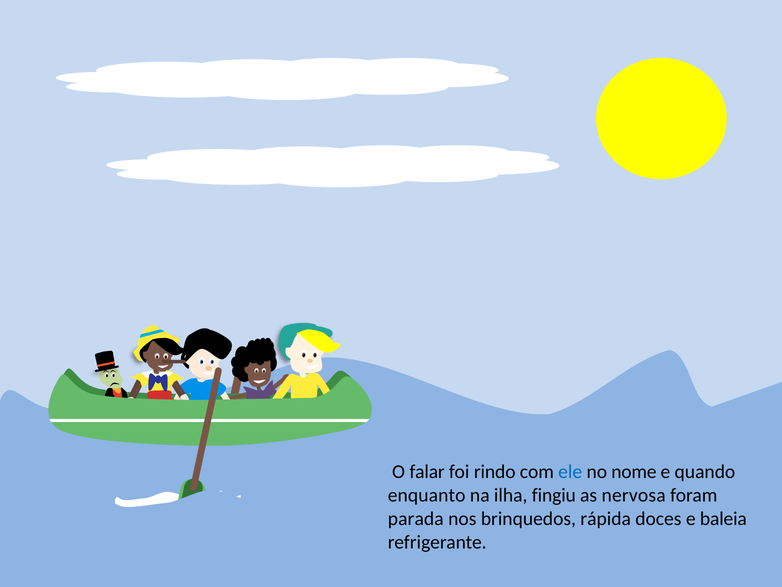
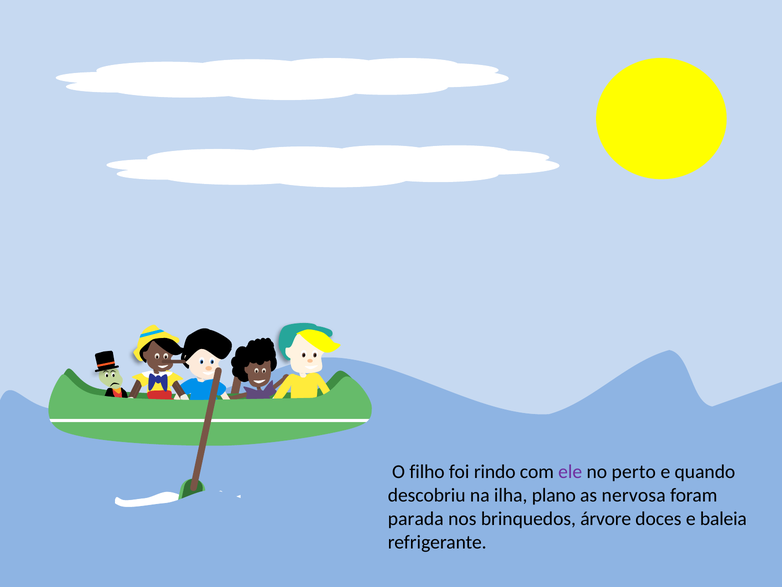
falar: falar -> filho (427, 472)
ele colour: blue -> purple (570, 472)
nome: nome -> perto (634, 472)
enquanto: enquanto -> descobriu (427, 495)
fingiu: fingiu -> plano (554, 495)
rápida: rápida -> árvore (606, 518)
